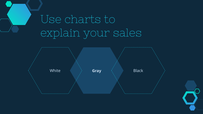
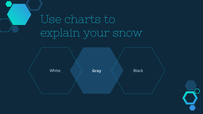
sales: sales -> snow (128, 33)
